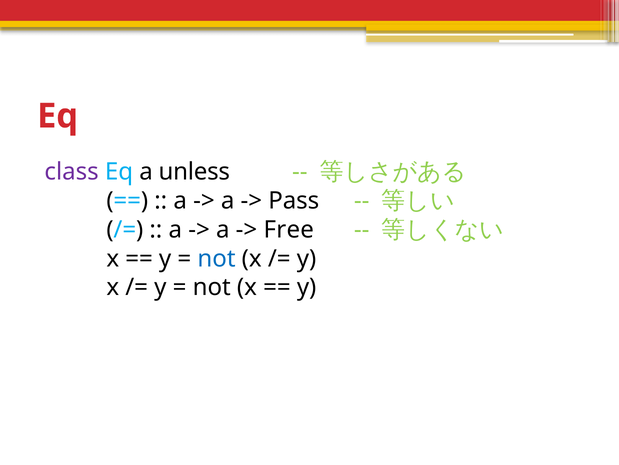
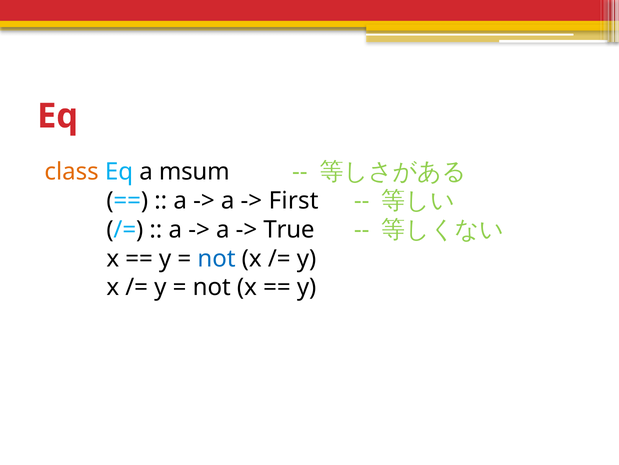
class colour: purple -> orange (72, 171)
unless: unless -> msum (194, 171)
Pass: Pass -> First (294, 200)
Free: Free -> True (289, 229)
